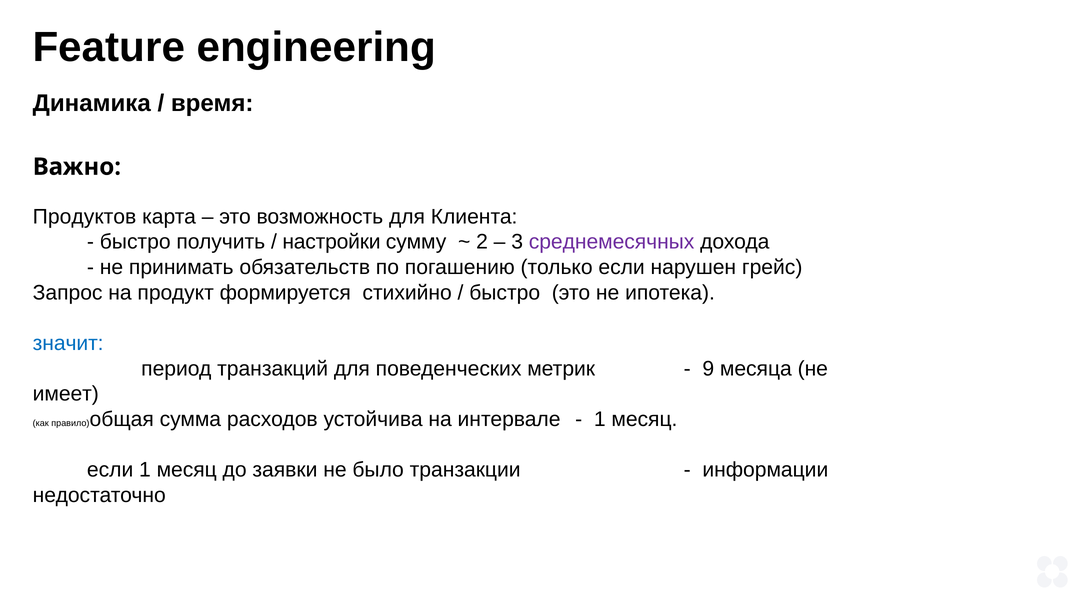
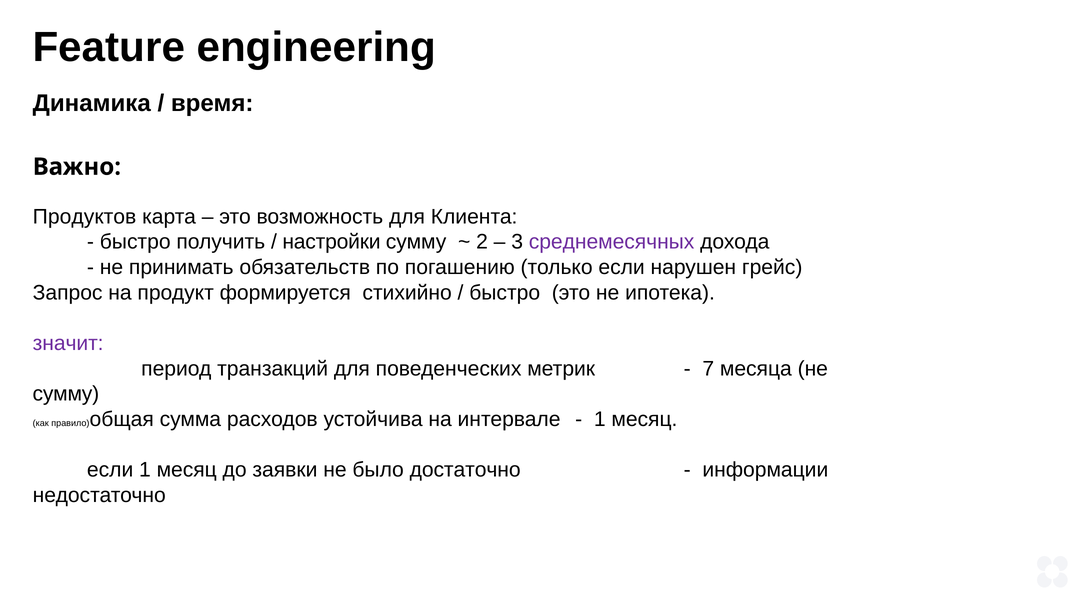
значит colour: blue -> purple (68, 343)
9: 9 -> 7 (708, 369)
имеет: имеет -> сумму (66, 394)
транзакции: транзакции -> достаточно (465, 470)
